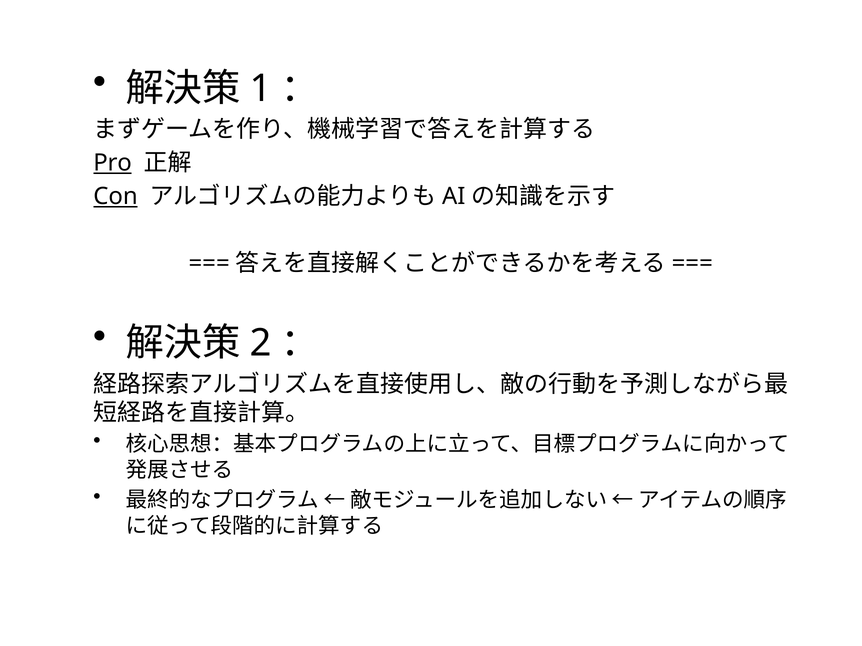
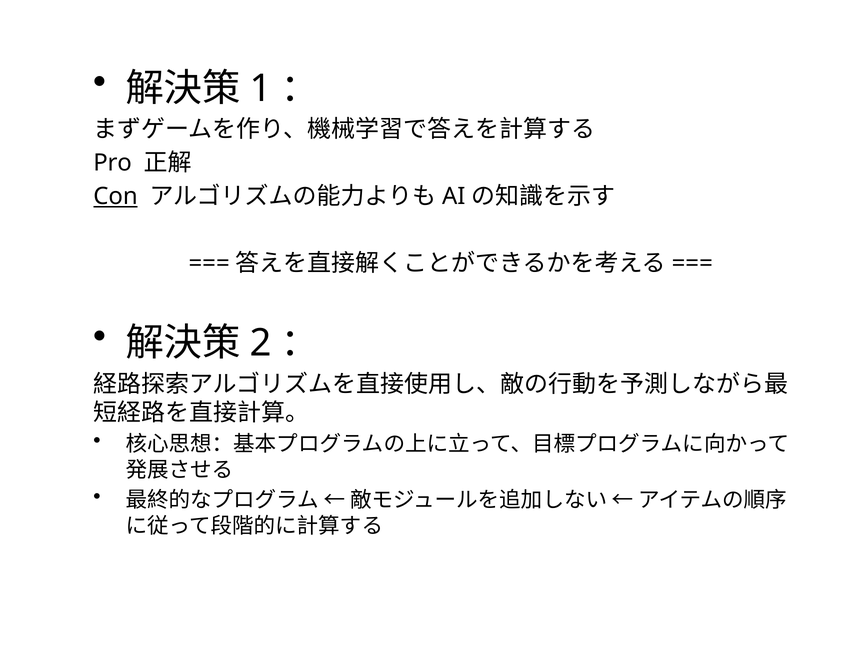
Pro underline: present -> none (113, 163)
